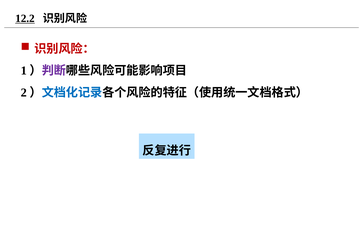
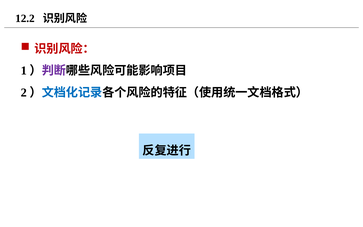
12.2 underline: present -> none (25, 18)
